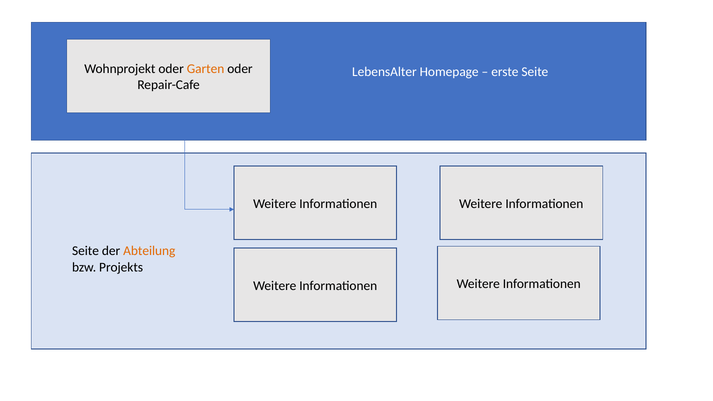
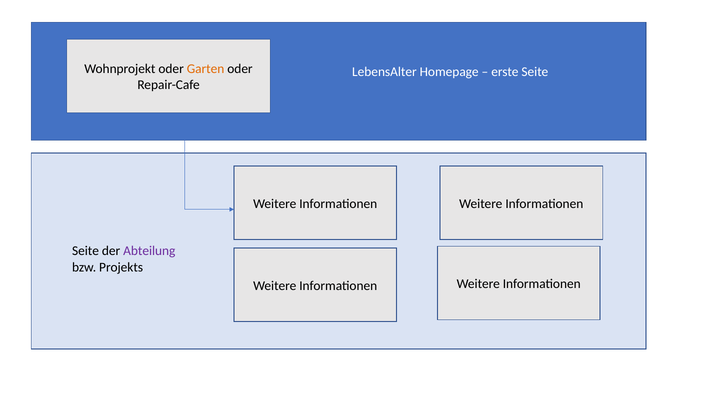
Abteilung colour: orange -> purple (149, 251)
